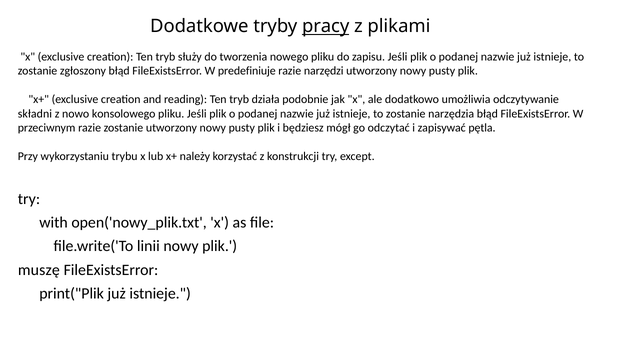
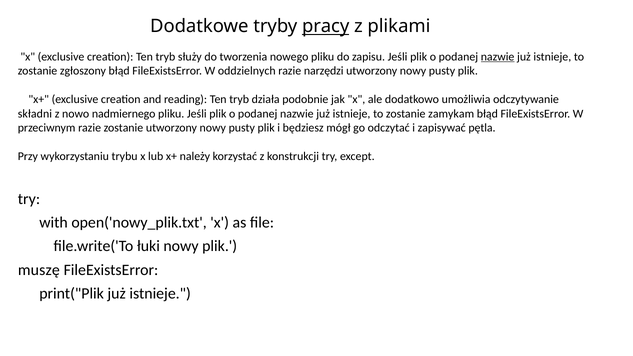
nazwie underline: none -> present (498, 57)
predefiniuje: predefiniuje -> oddzielnych (247, 71)
konsolowego: konsolowego -> nadmiernego (124, 114)
narzędzia: narzędzia -> zamykam (451, 114)
linii: linii -> łuki (148, 246)
